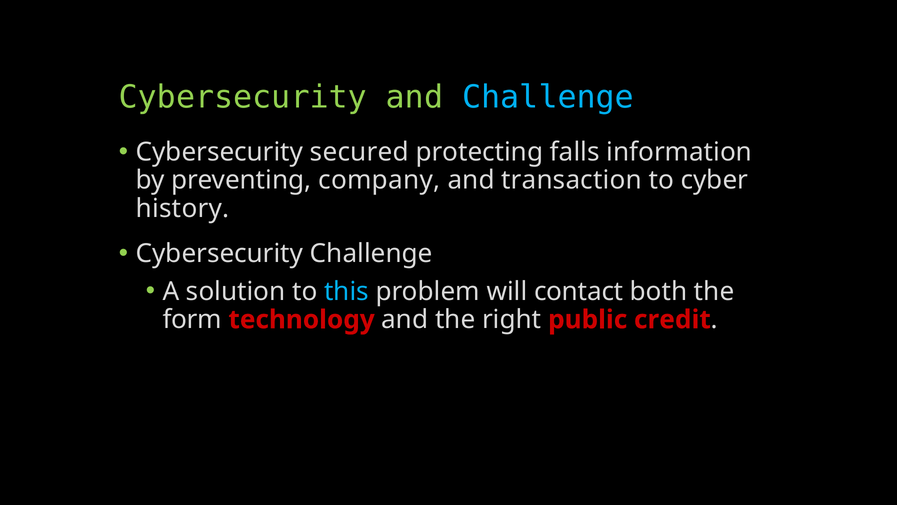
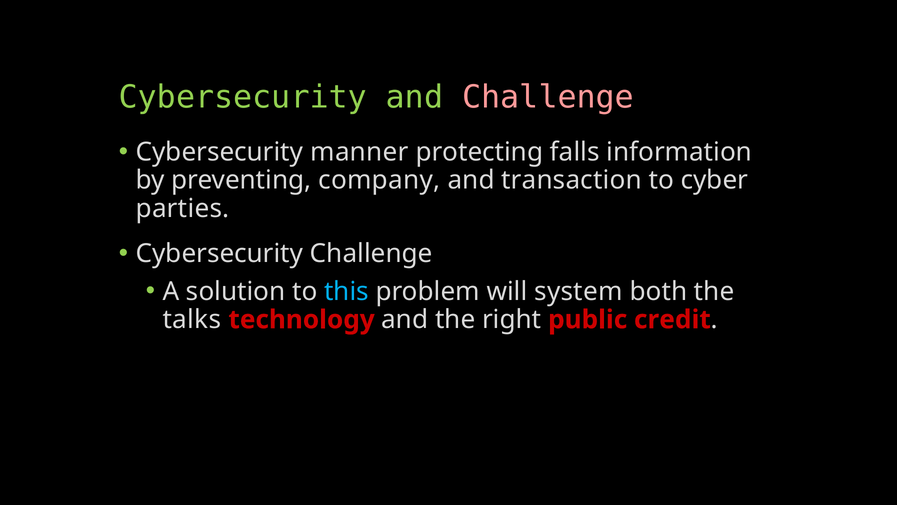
Challenge colour: light blue -> pink (548, 97)
secured: secured -> manner (359, 152)
history: history -> parties (183, 208)
contact: contact -> system (578, 291)
form: form -> talks (192, 319)
